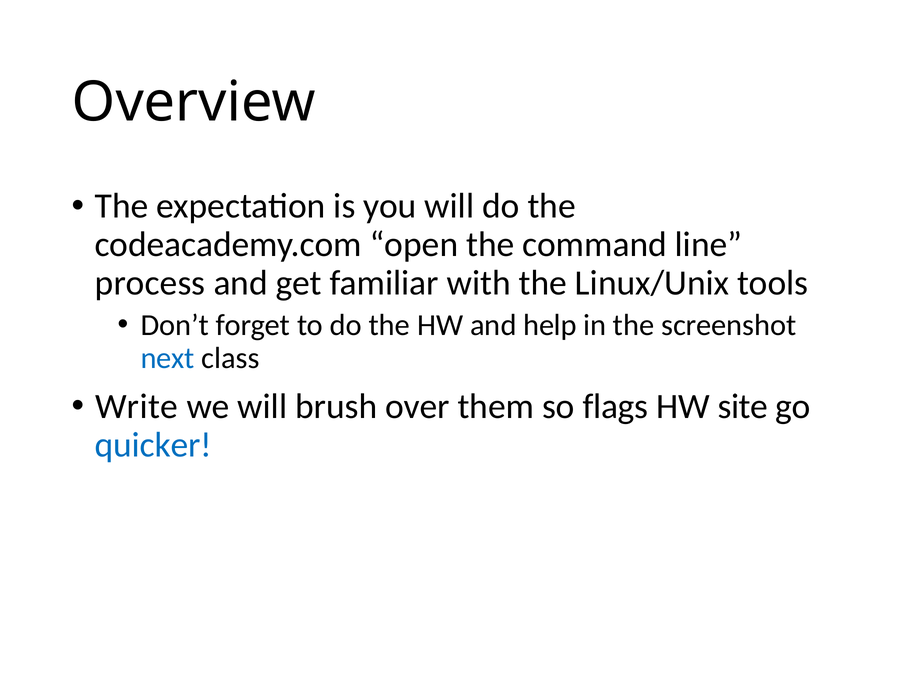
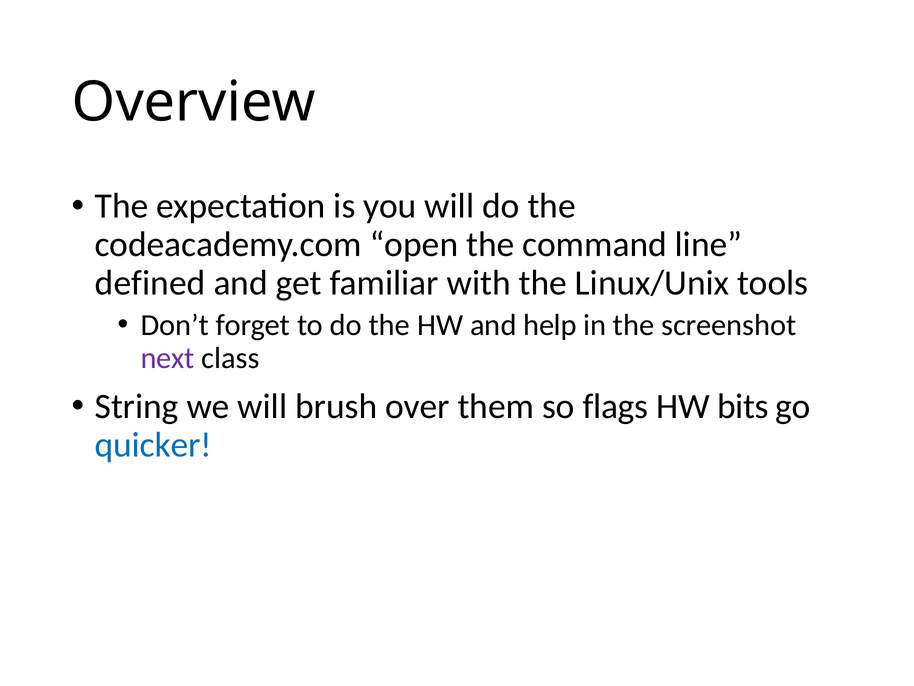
process: process -> defined (150, 283)
next colour: blue -> purple (168, 358)
Write: Write -> String (137, 406)
site: site -> bits (743, 406)
